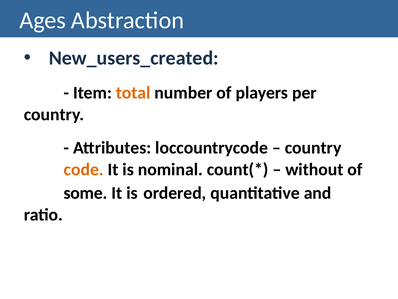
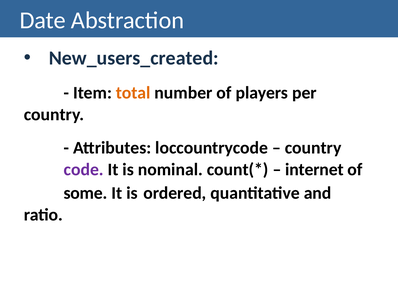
Ages: Ages -> Date (43, 20)
code colour: orange -> purple (84, 169)
without: without -> internet (314, 169)
